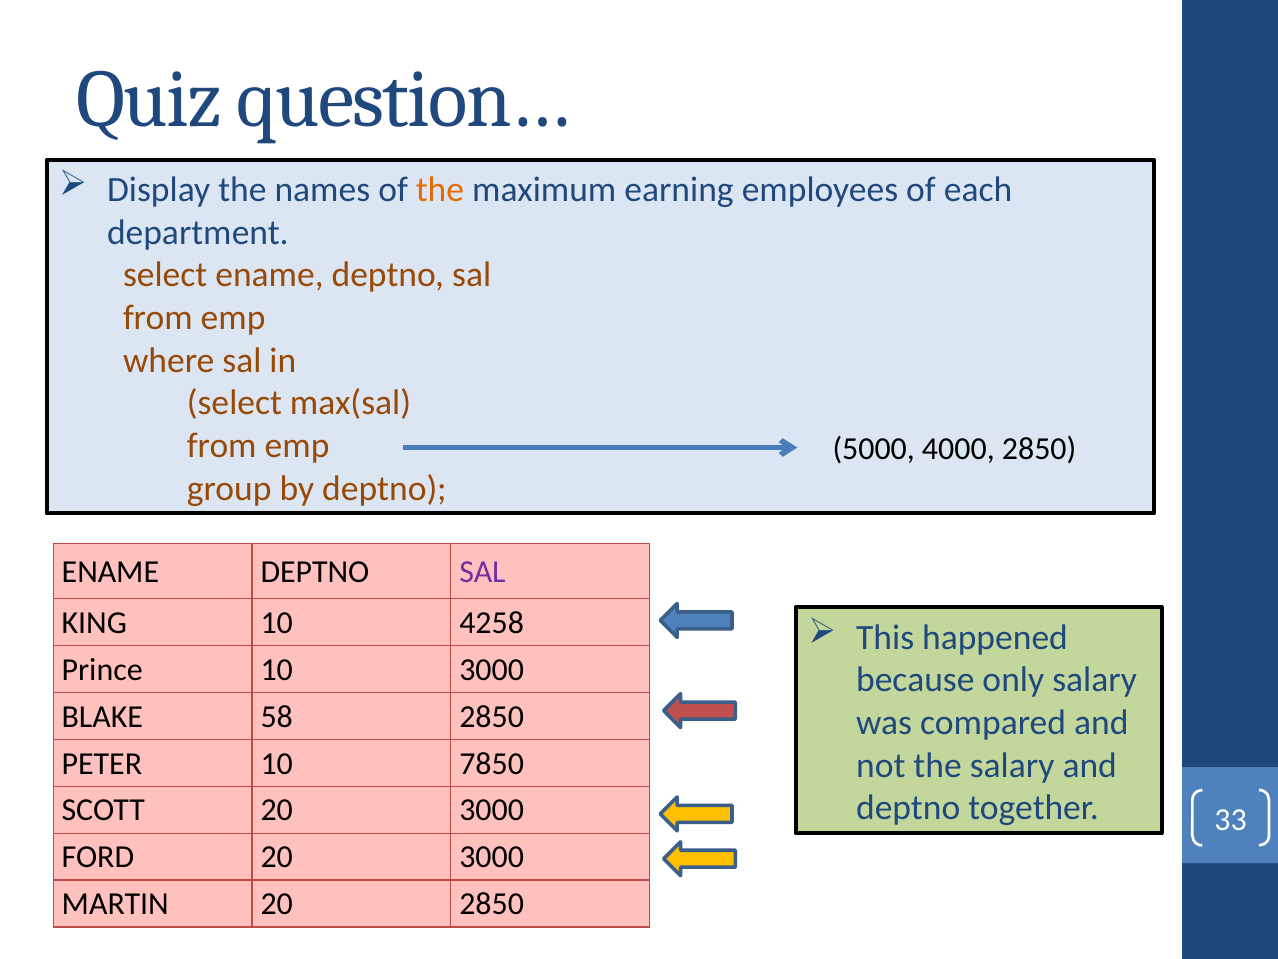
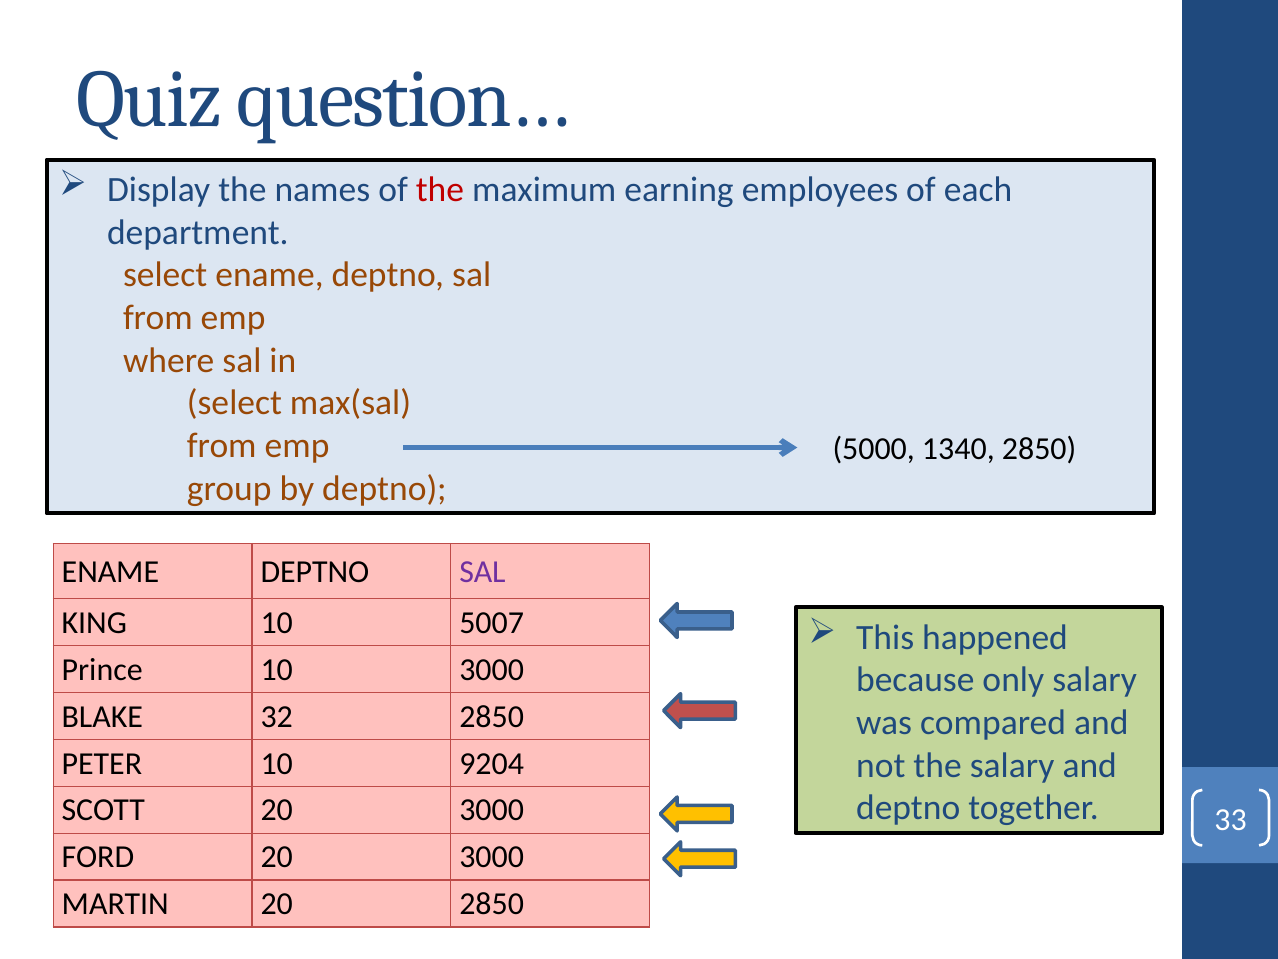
the colour: orange -> red (440, 190)
4000: 4000 -> 1340 (958, 449)
4258: 4258 -> 5007 (492, 623)
58: 58 -> 32 (277, 716)
7850: 7850 -> 9204 (492, 763)
